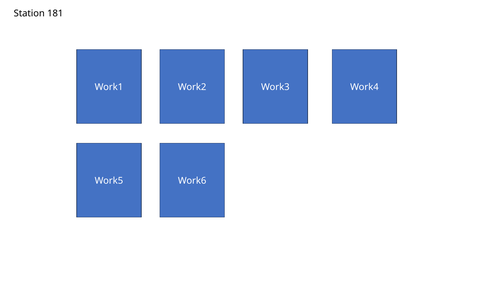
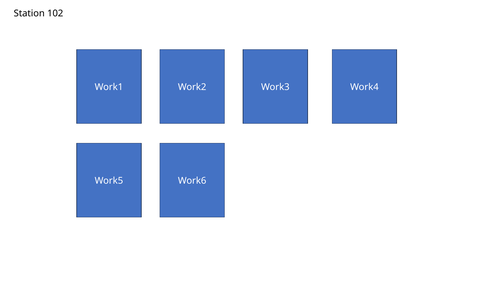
181: 181 -> 102 (55, 13)
